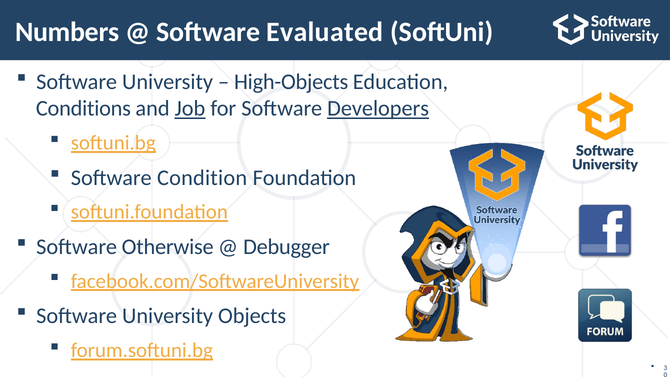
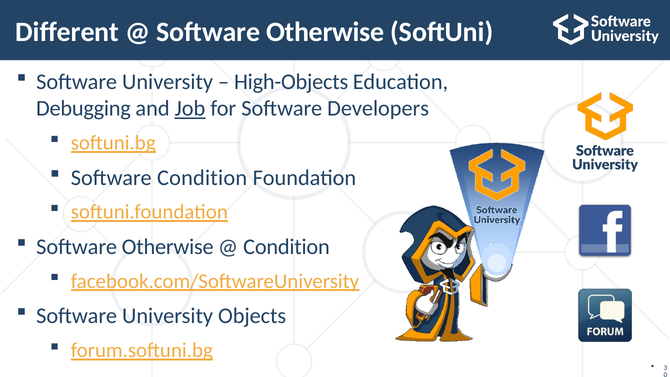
Numbers: Numbers -> Different (67, 32)
Evaluated: Evaluated -> Otherwise (325, 32)
Conditions: Conditions -> Debugging (83, 109)
Developers underline: present -> none (378, 109)
Debugger: Debugger -> Condition (286, 247)
